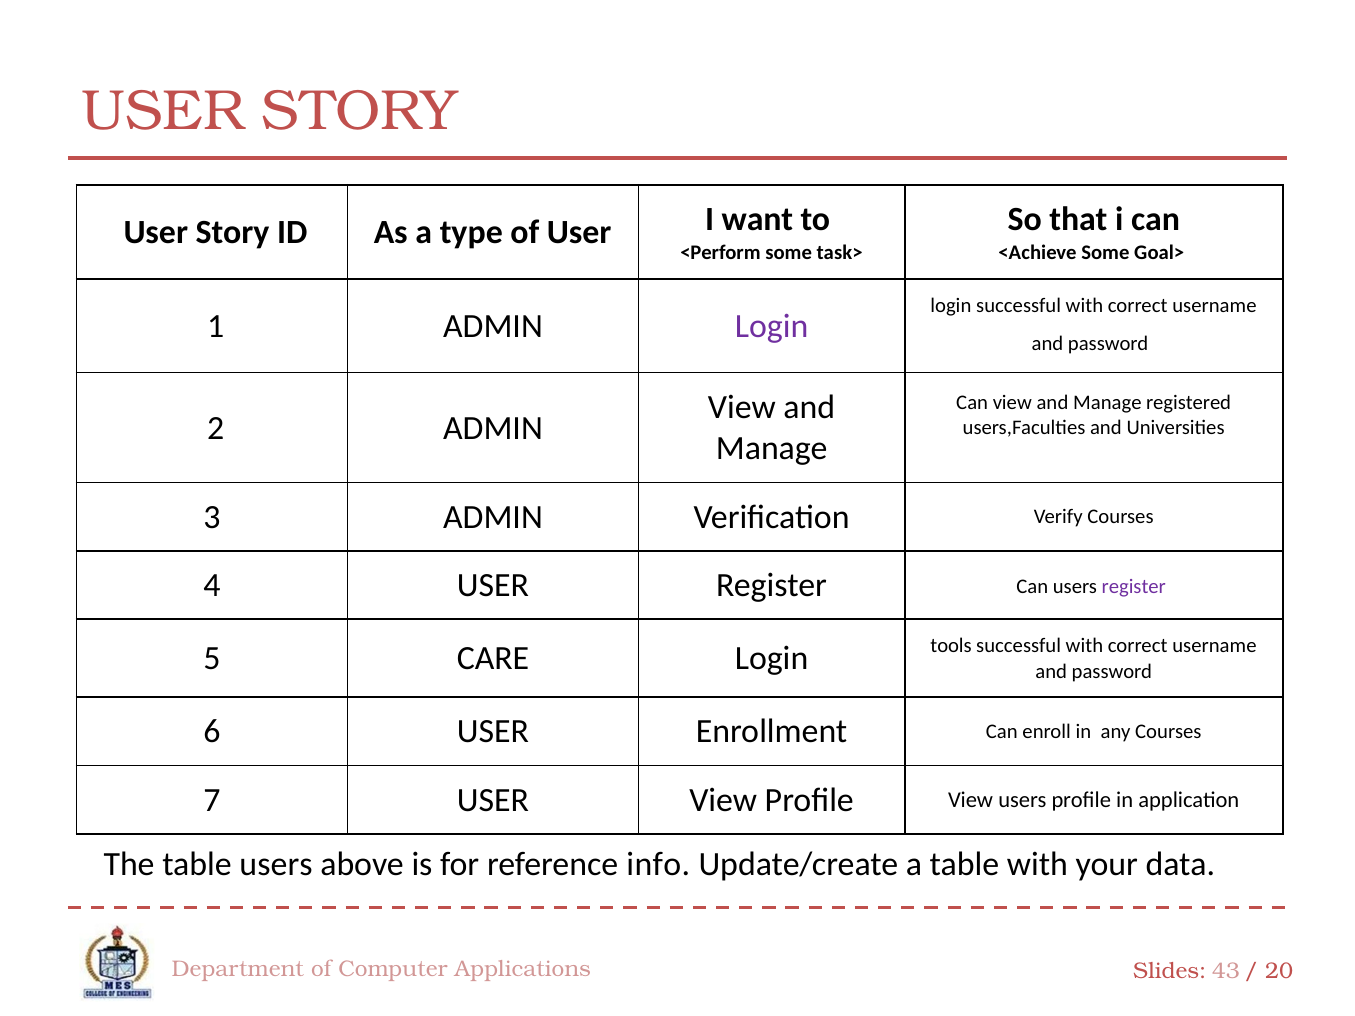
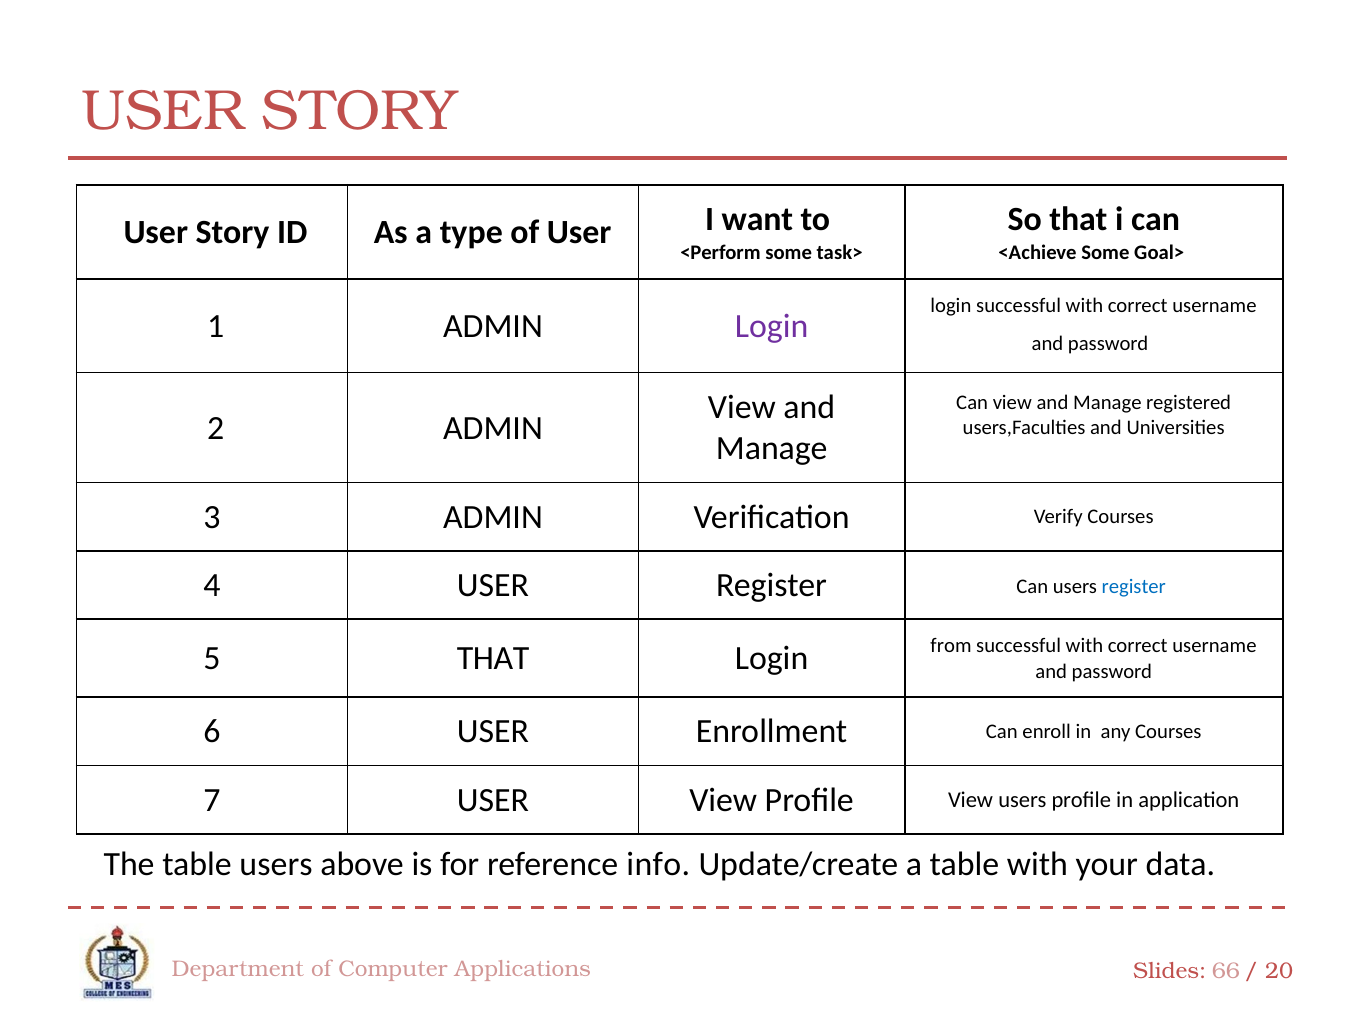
register colour: purple -> blue (1134, 587)
5 CARE: CARE -> THAT (493, 659)
tools: tools -> from (951, 646)
43: 43 -> 66 (1226, 971)
